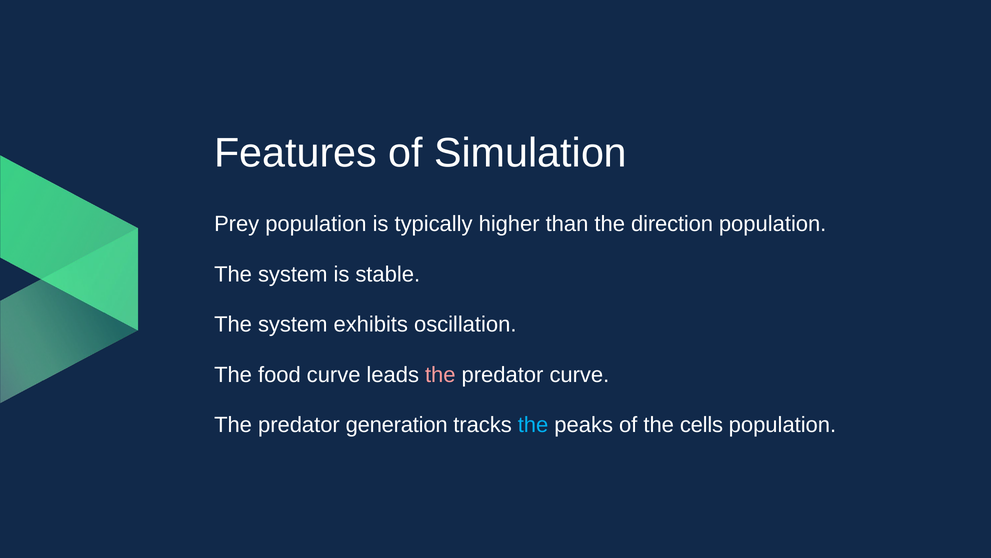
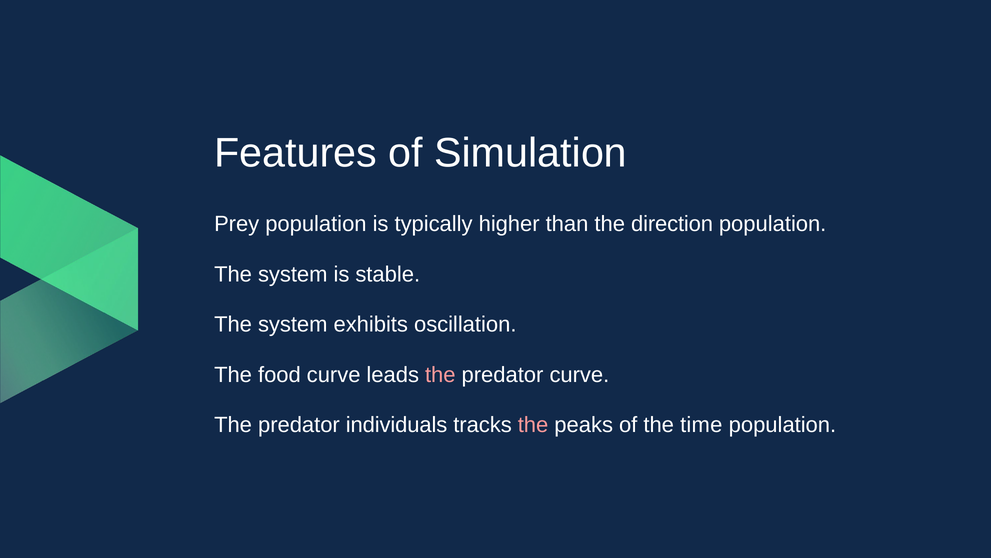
generation: generation -> individuals (397, 425)
the colour: light blue -> pink (533, 425)
cells: cells -> time (701, 425)
